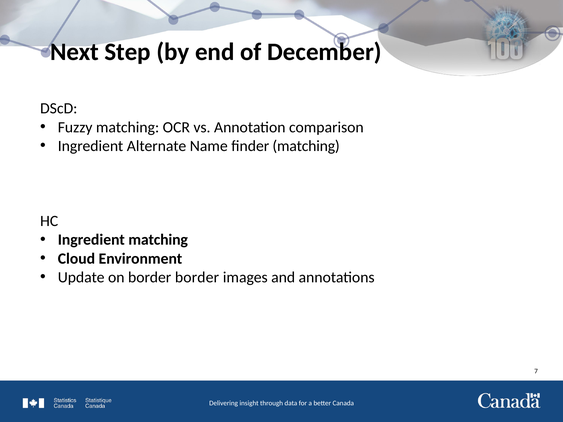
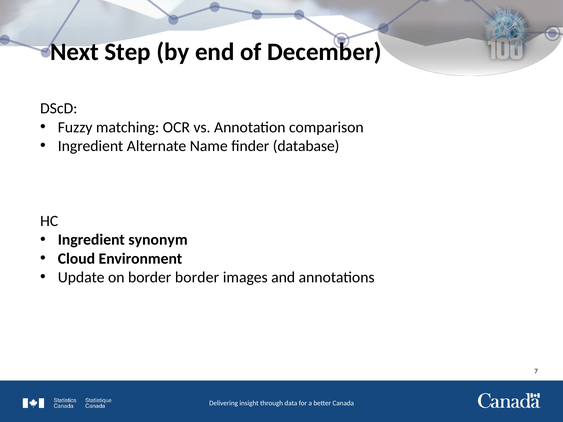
finder matching: matching -> database (306, 146)
Ingredient matching: matching -> synonym (158, 240)
